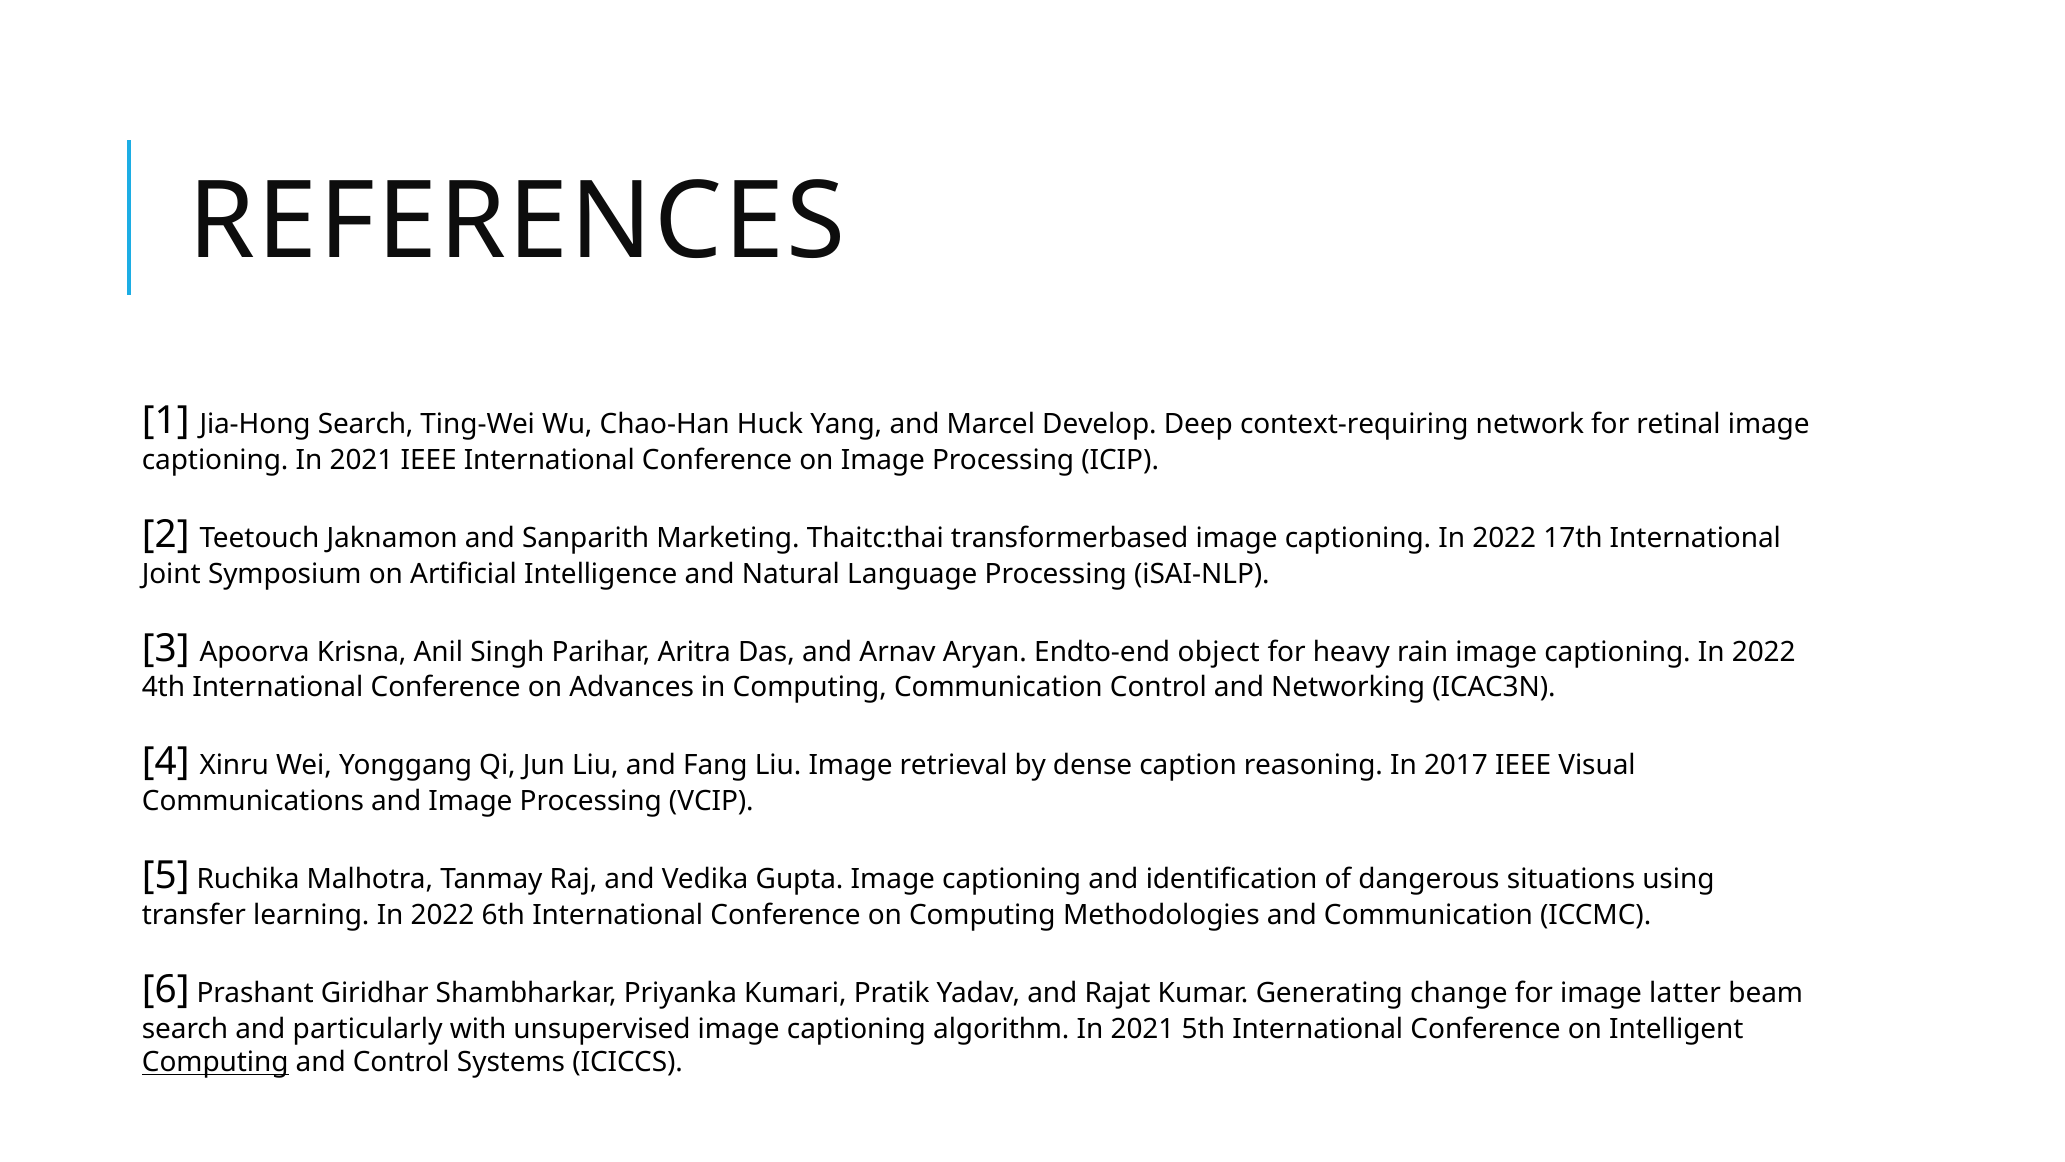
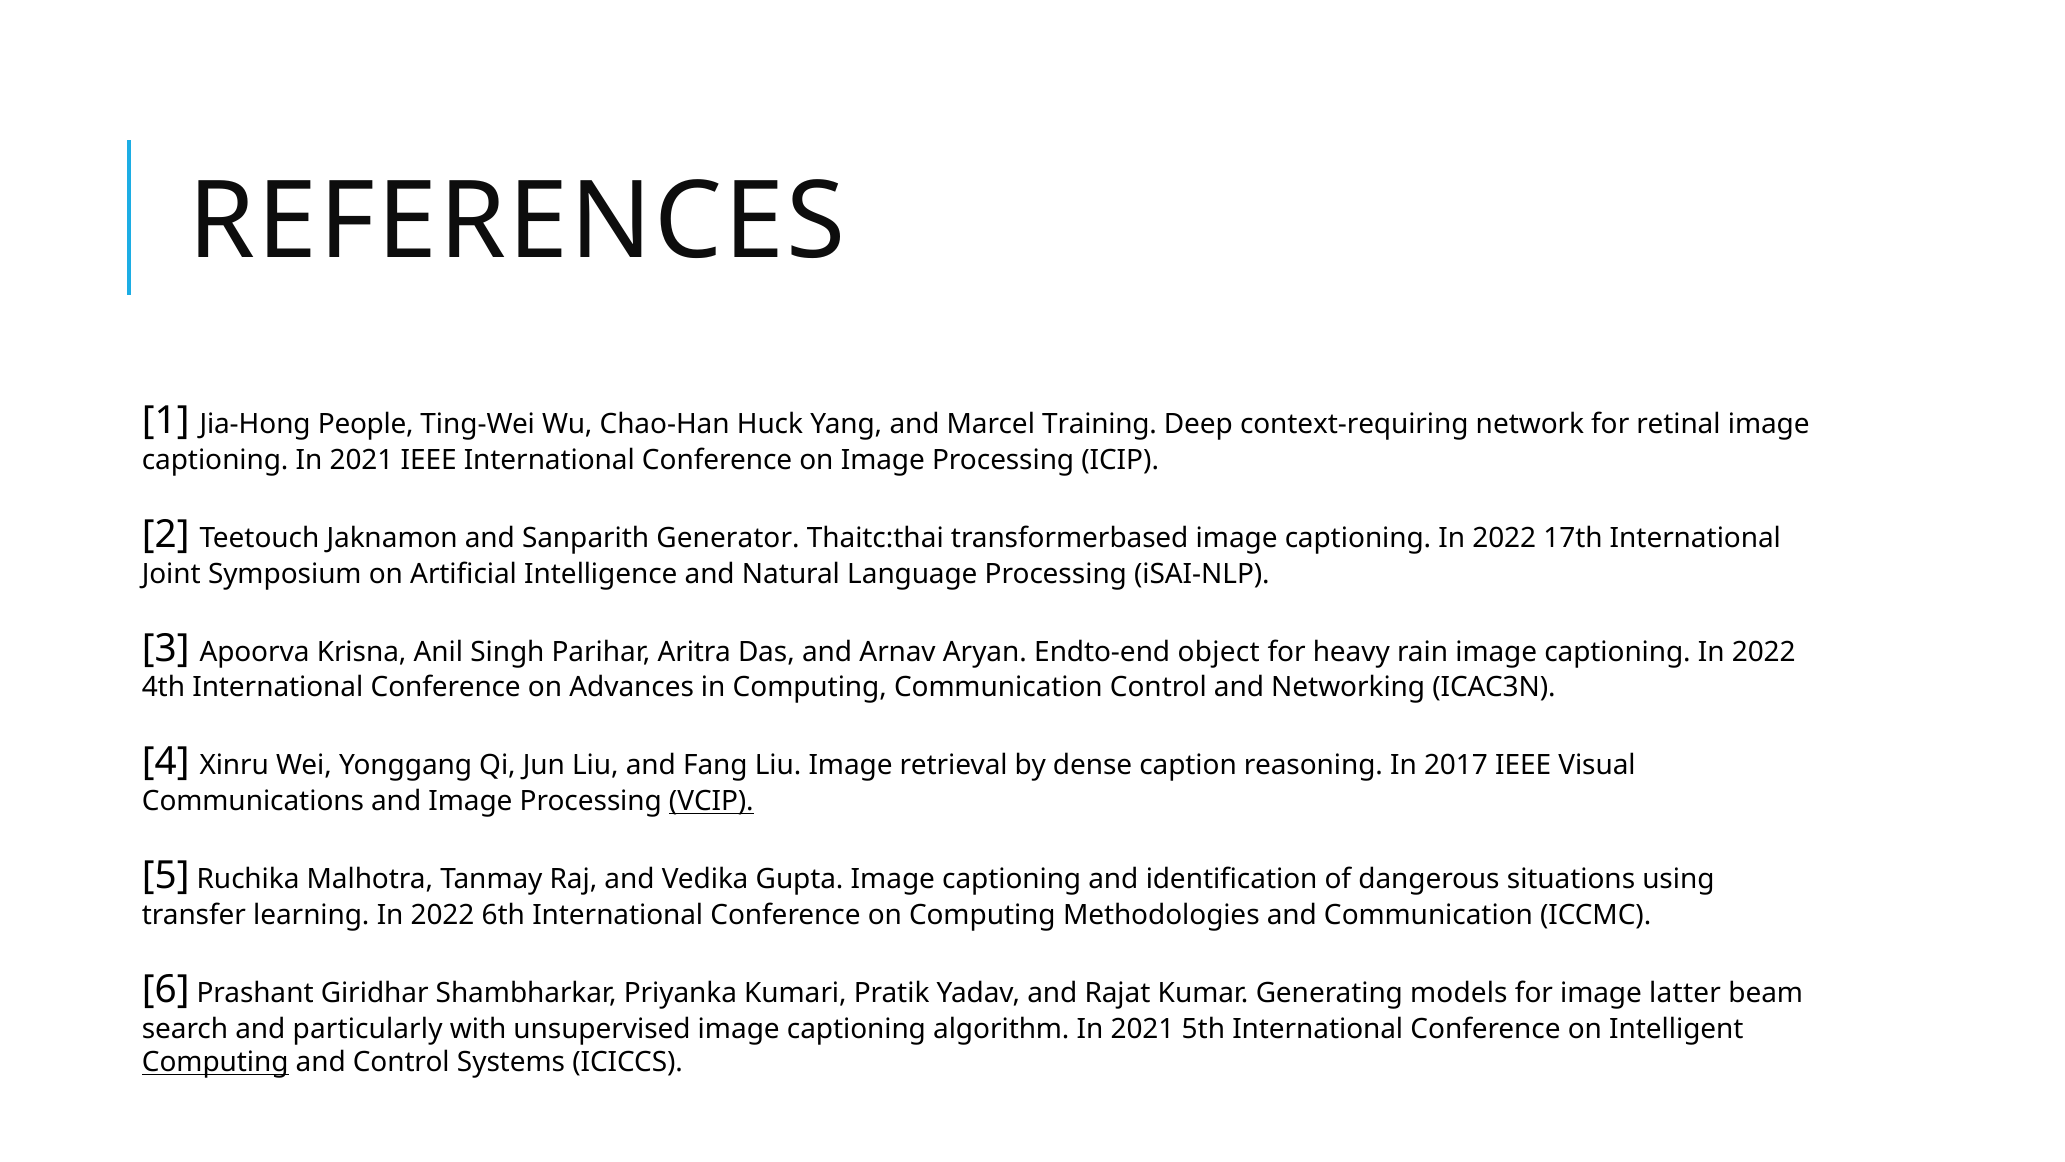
Jia-Hong Search: Search -> People (366, 424)
Develop: Develop -> Training (1100, 424)
Marketing: Marketing -> Generator (728, 538)
VCIP underline: none -> present (711, 801)
change: change -> models (1459, 993)
